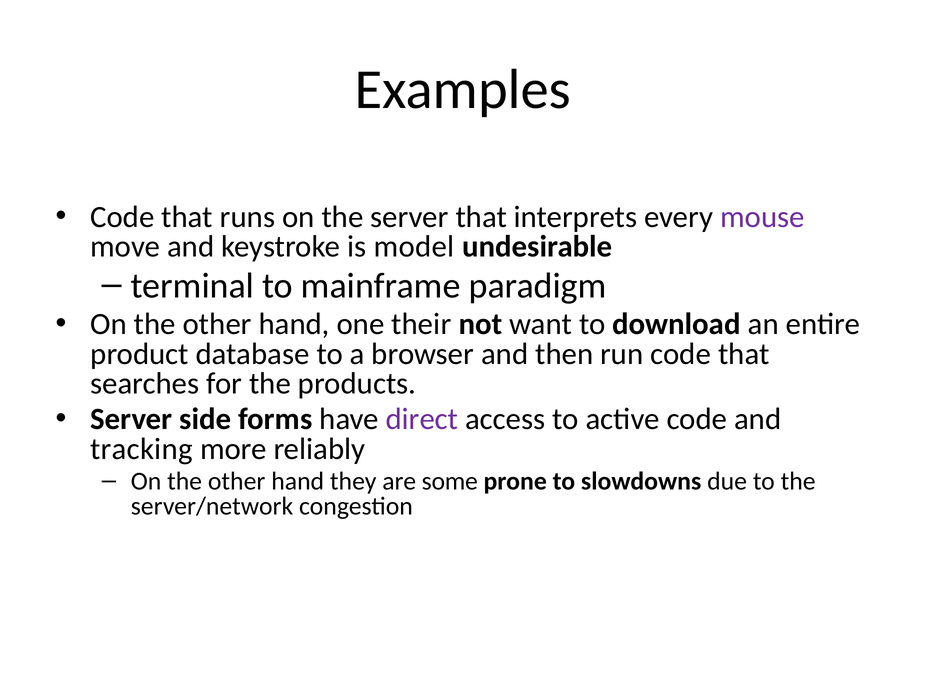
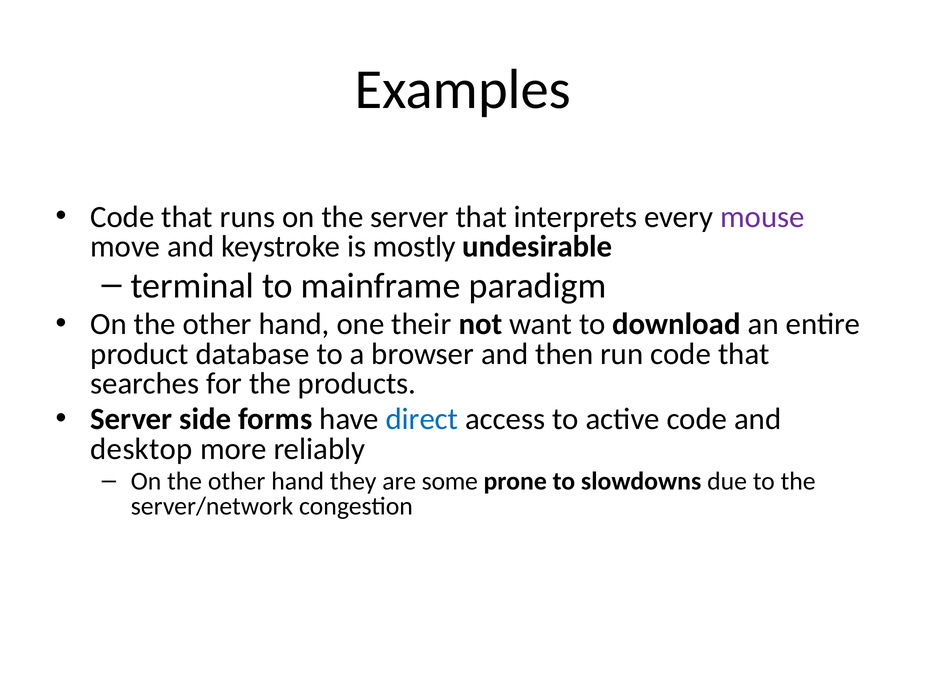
model: model -> mostly (414, 247)
direct colour: purple -> blue (422, 420)
tracking: tracking -> desktop (142, 449)
